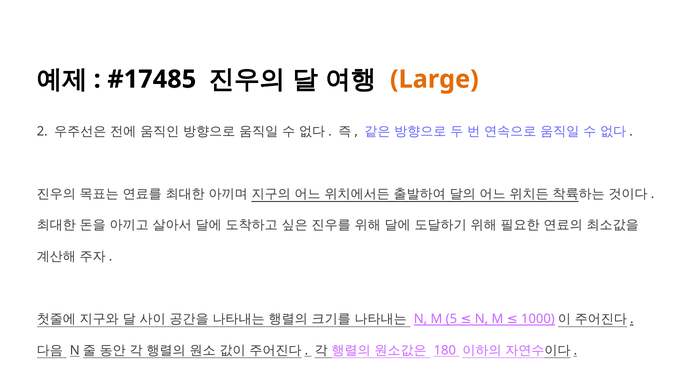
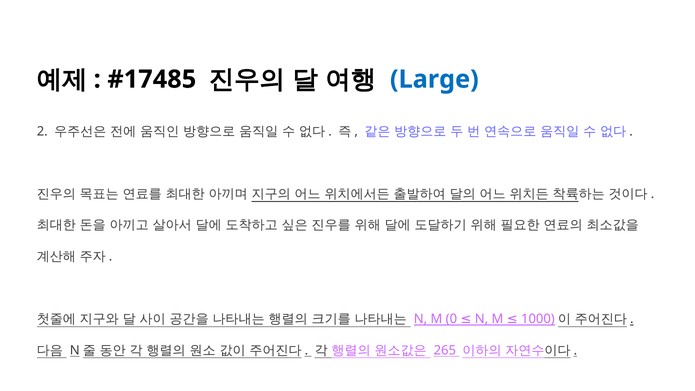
Large colour: orange -> blue (434, 79)
5: 5 -> 0 (451, 319)
180: 180 -> 265 (445, 350)
